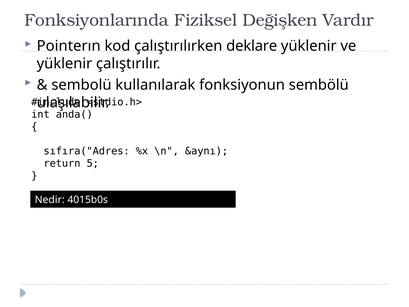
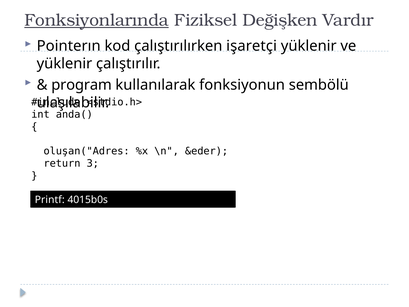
Fonksiyonlarında underline: none -> present (97, 20)
deklare: deklare -> işaretçi (252, 46)
sembolü: sembolü -> program (82, 85)
sıfıra("Adres: sıfıra("Adres -> oluşan("Adres (87, 151)
&aynı: &aynı -> &eder (207, 151)
5: 5 -> 3 (93, 163)
Nedir: Nedir -> Printf (50, 200)
